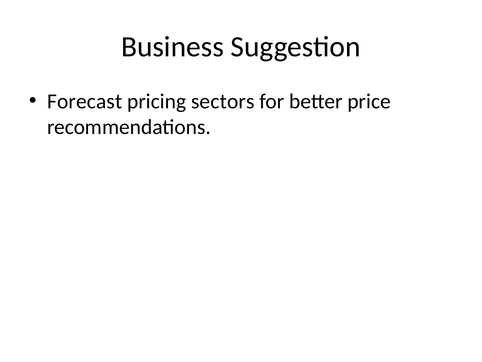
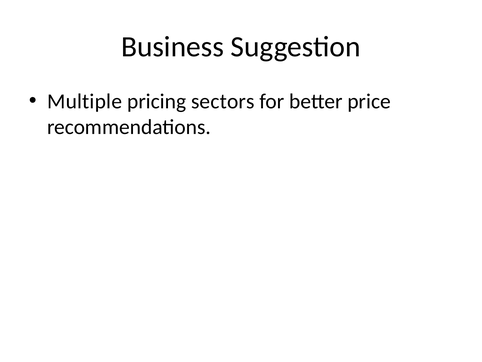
Forecast: Forecast -> Multiple (85, 101)
